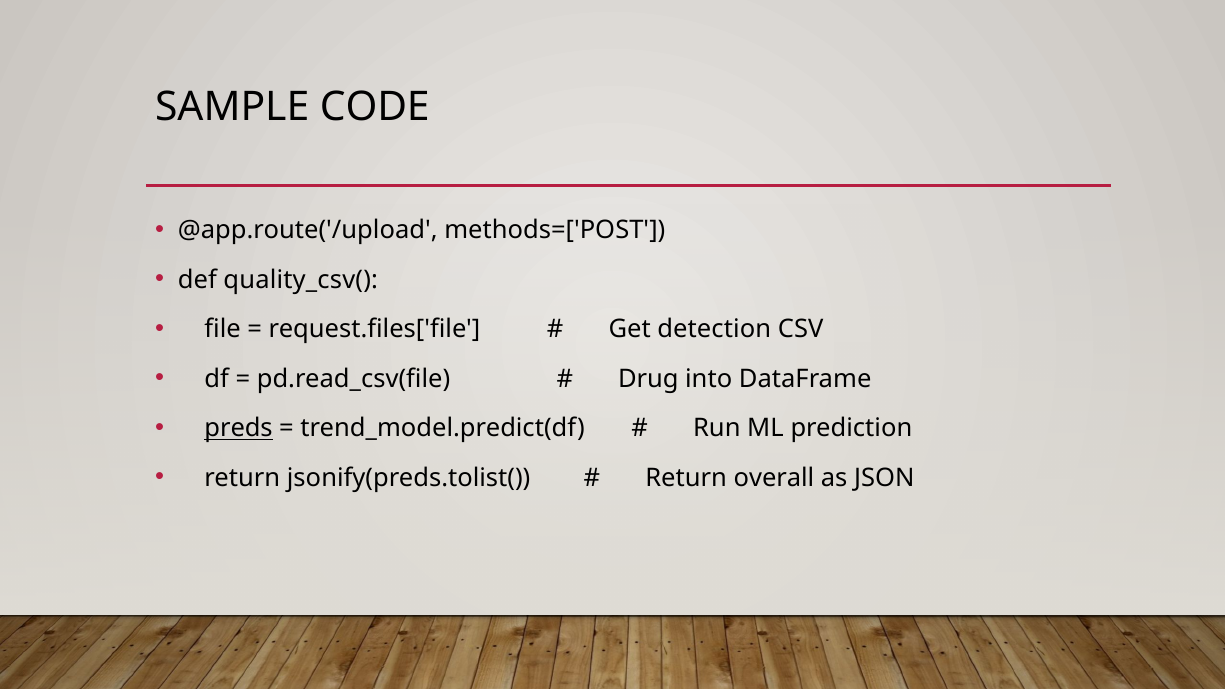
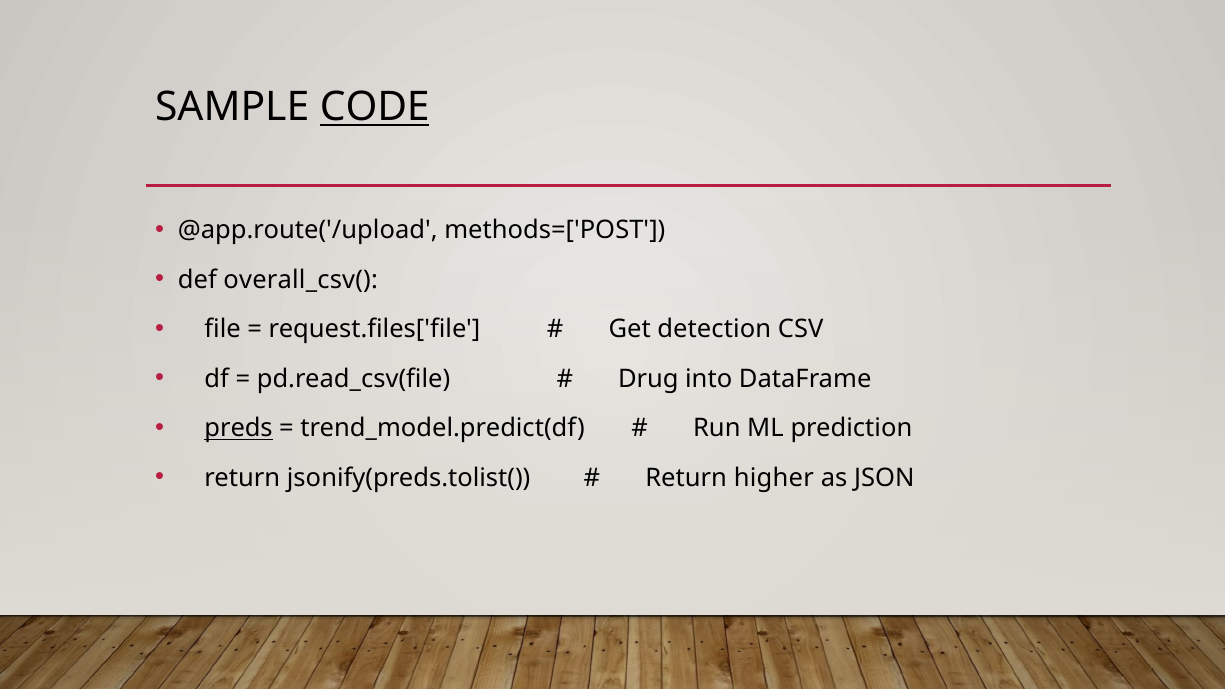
CODE underline: none -> present (375, 107)
quality_csv(: quality_csv( -> overall_csv( (301, 280)
overall: overall -> higher (774, 478)
